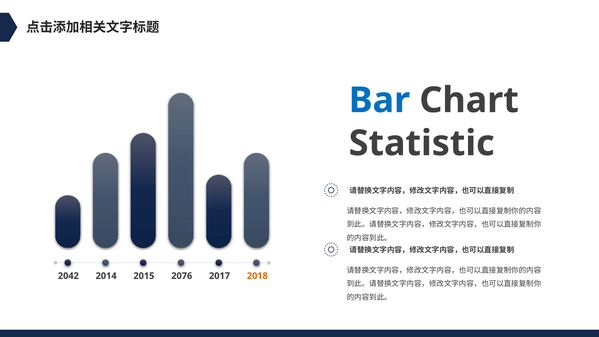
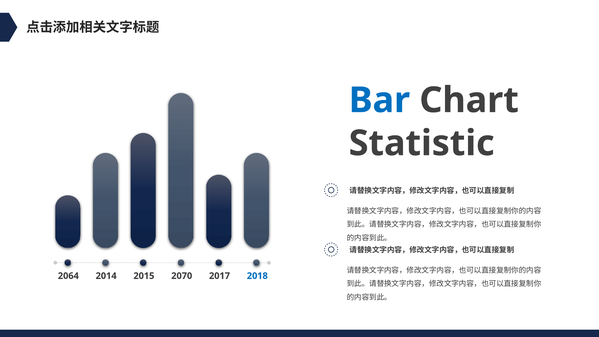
2042: 2042 -> 2064 (68, 276)
2076: 2076 -> 2070 (182, 276)
2018 colour: orange -> blue (257, 276)
